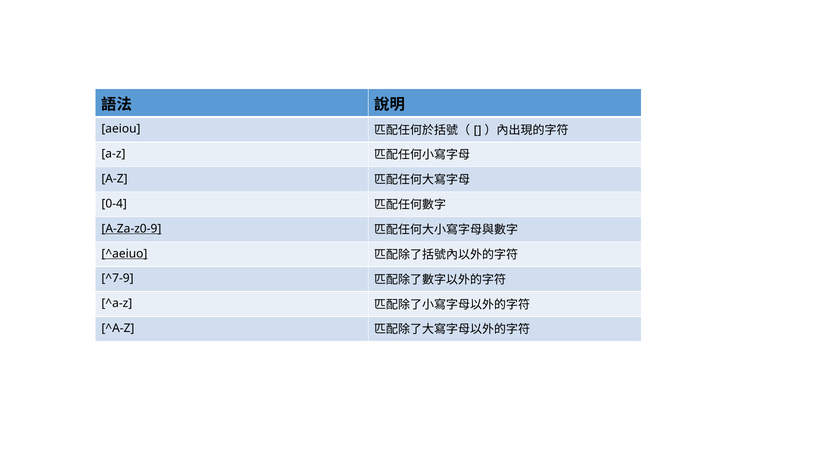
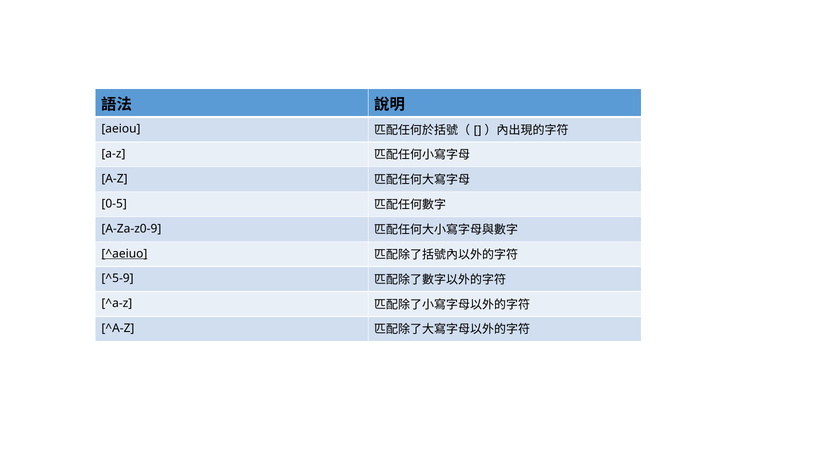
0-4: 0-4 -> 0-5 (114, 204)
A-Za-z0-9 underline: present -> none (131, 229)
^7-9: ^7-9 -> ^5-9 (118, 278)
